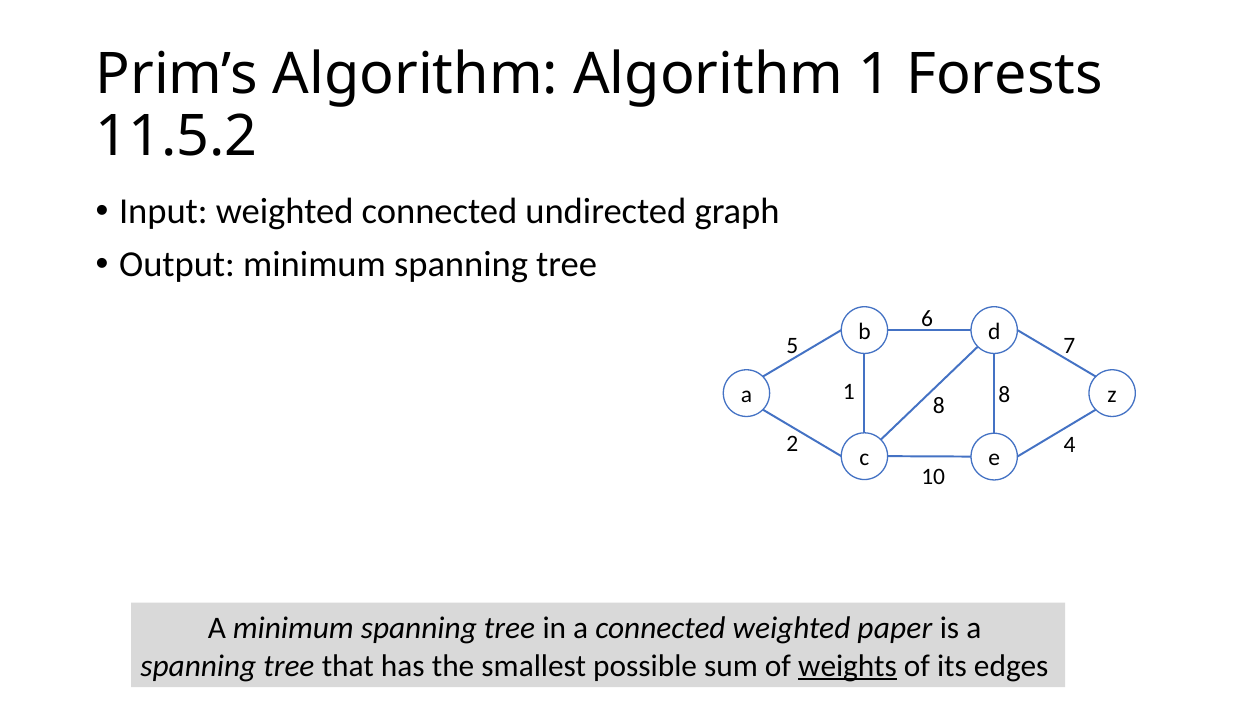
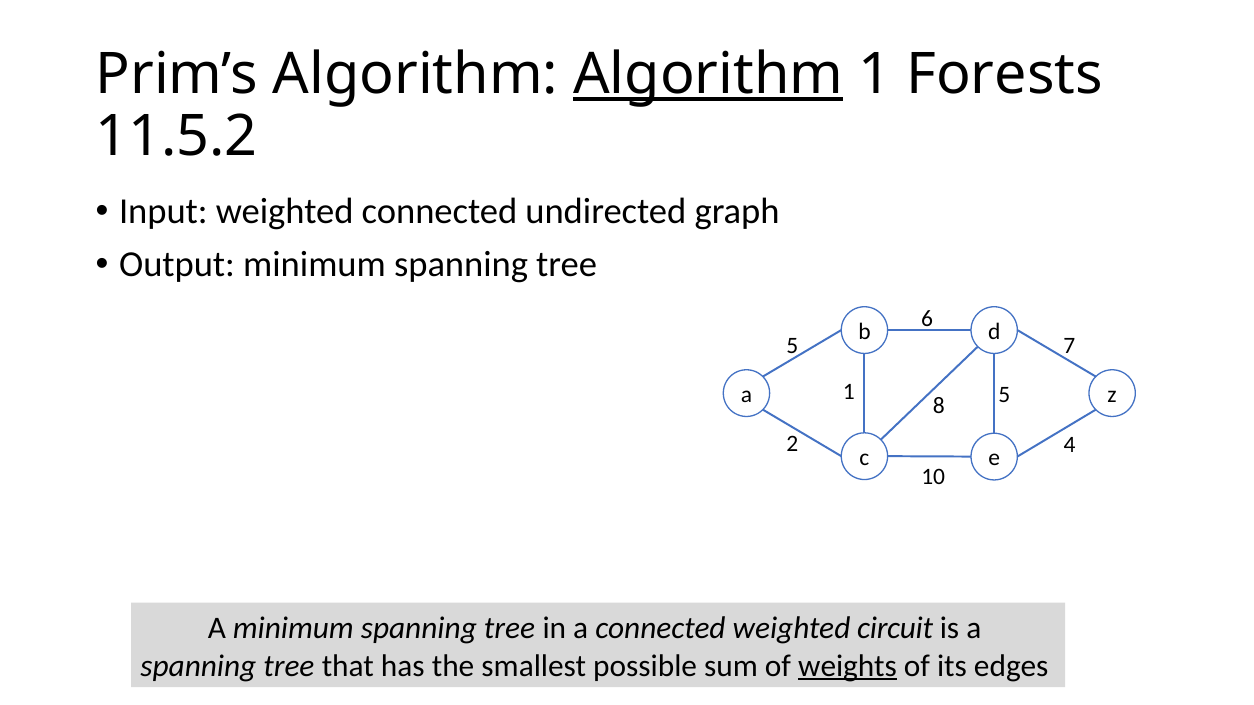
Algorithm underline: none -> present (708, 74)
8 8: 8 -> 5 (1004, 395)
paper: paper -> circuit (895, 629)
